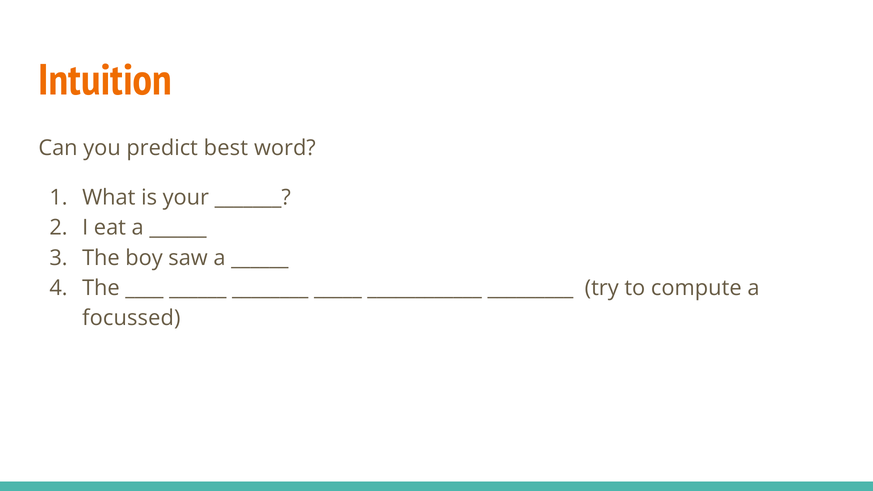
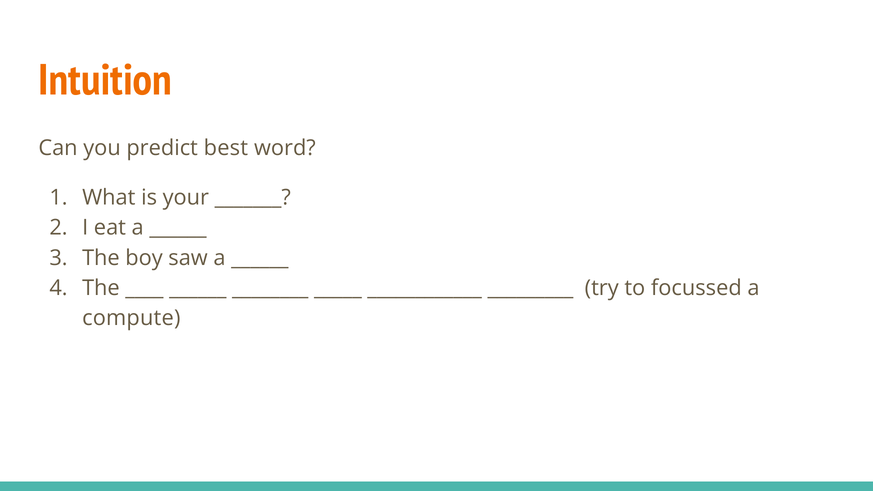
compute: compute -> focussed (696, 288)
focussed: focussed -> compute (131, 318)
